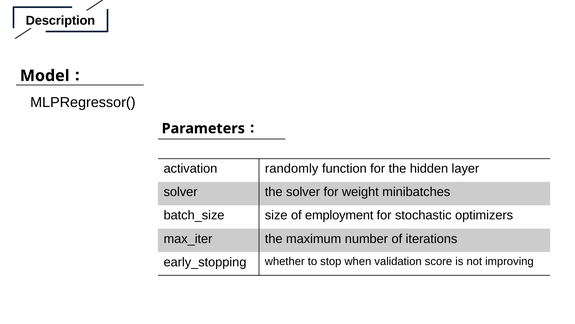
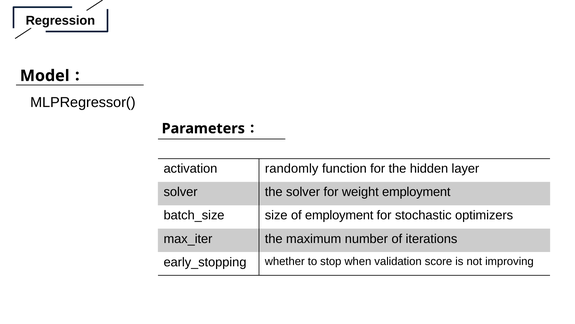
Description: Description -> Regression (60, 20)
weight minibatches: minibatches -> employment (416, 192)
